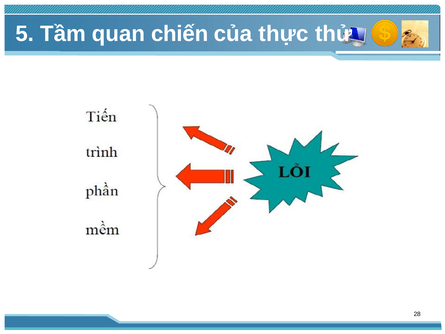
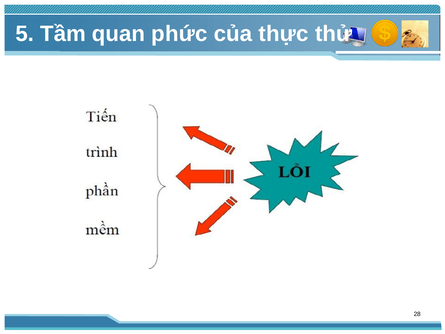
chiến: chiến -> phức (179, 34)
